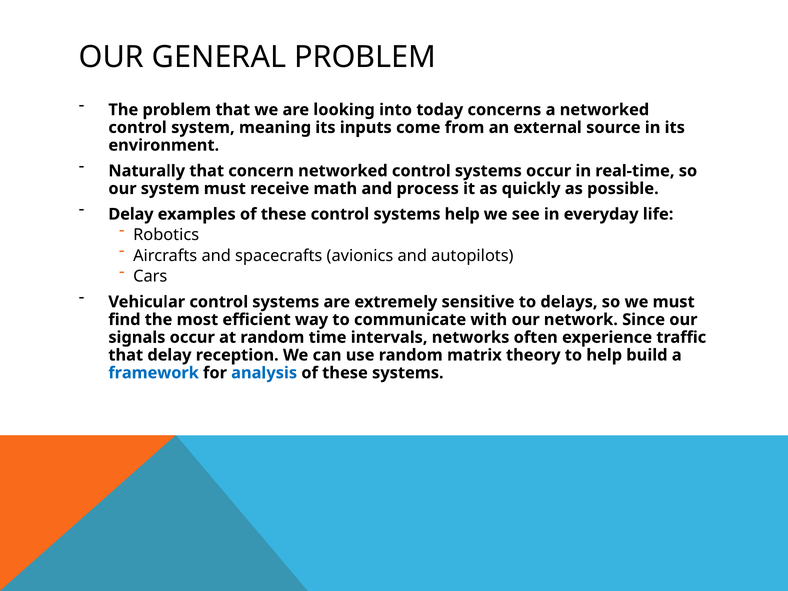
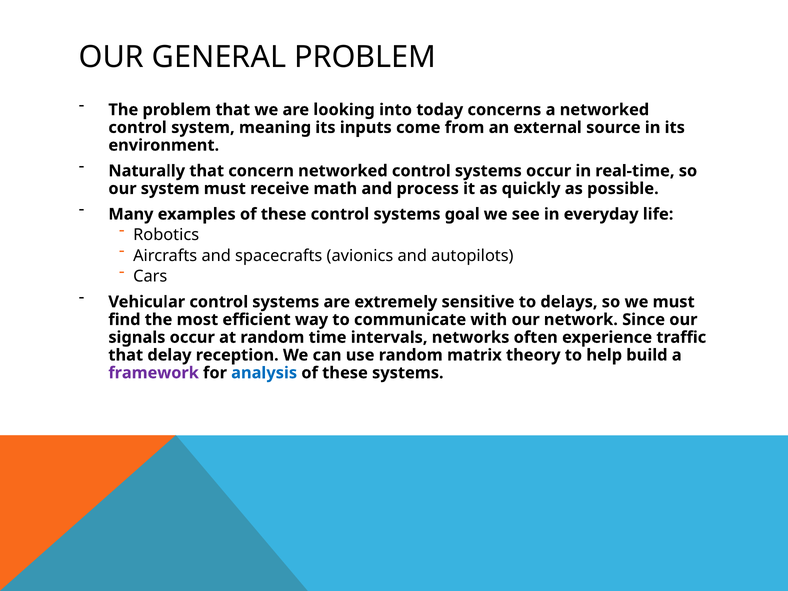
Delay: Delay -> Many (131, 214)
systems help: help -> goal (462, 214)
framework colour: blue -> purple (154, 373)
